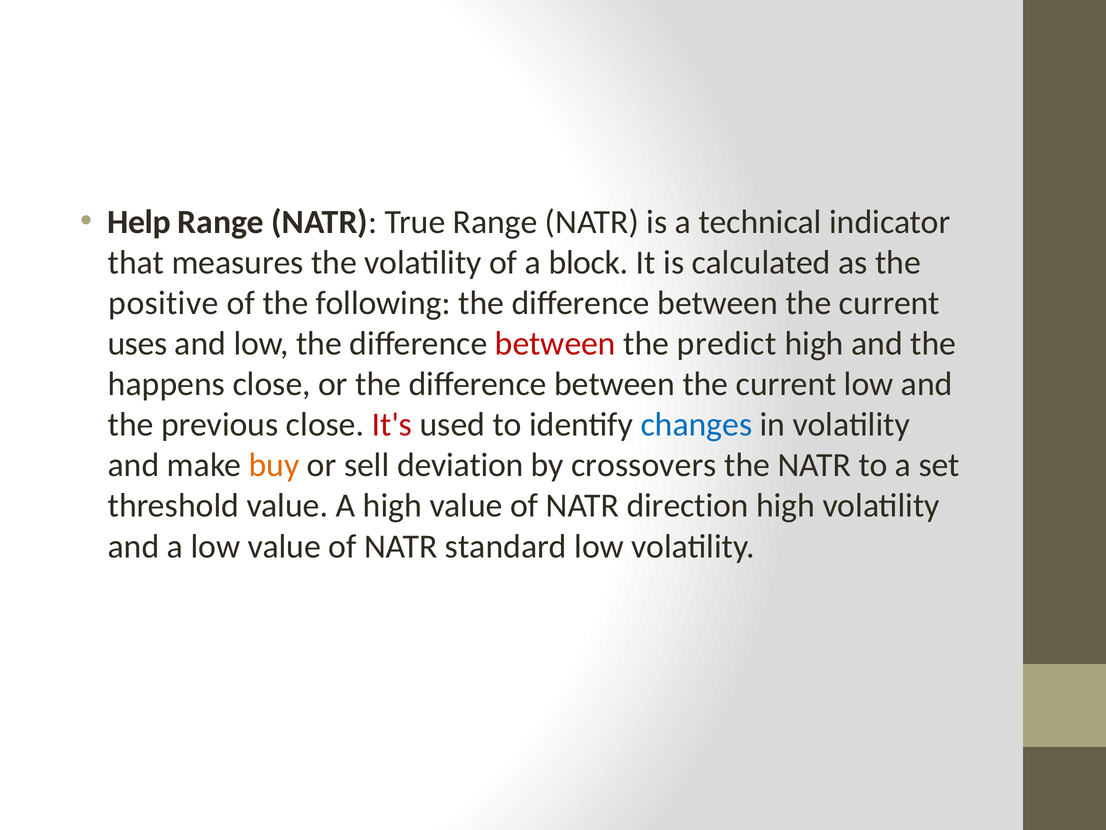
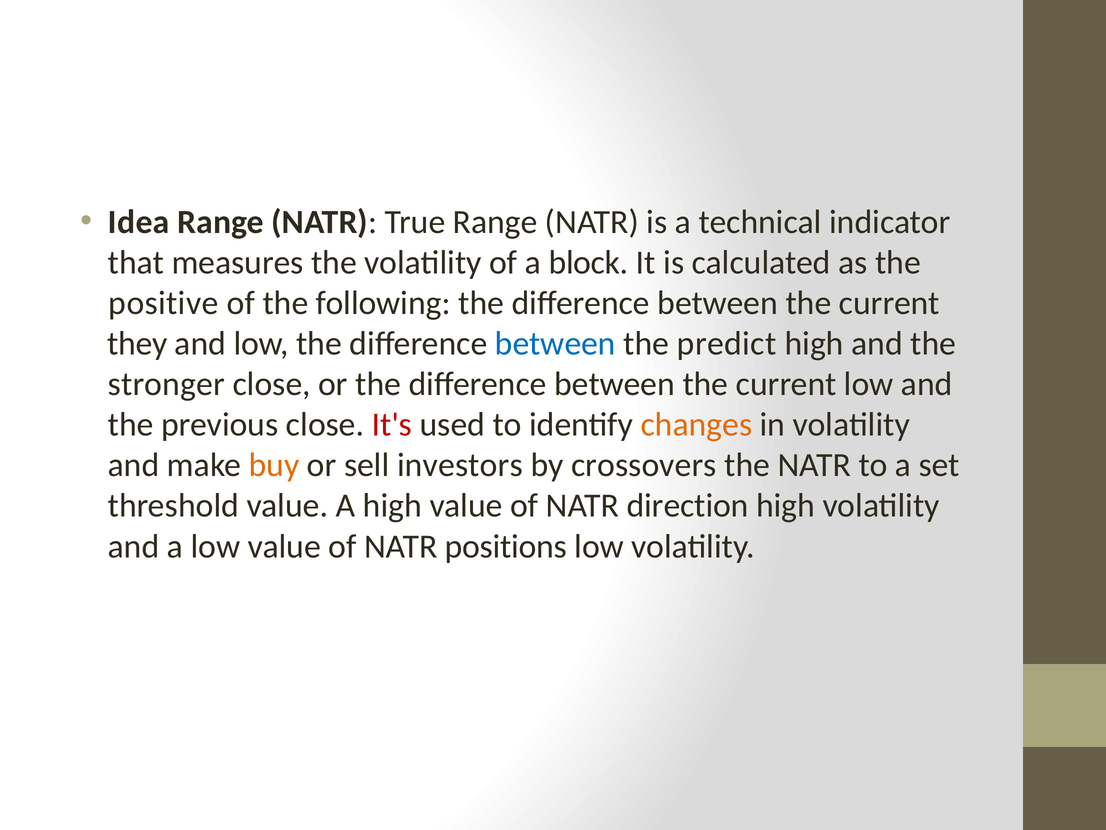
Help: Help -> Idea (139, 222)
uses: uses -> they (138, 343)
between colour: red -> blue (555, 343)
happens: happens -> stronger (166, 384)
changes colour: blue -> orange (697, 424)
deviation: deviation -> investors (460, 465)
standard: standard -> positions (506, 546)
